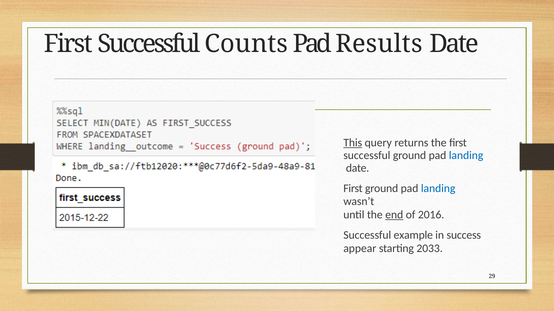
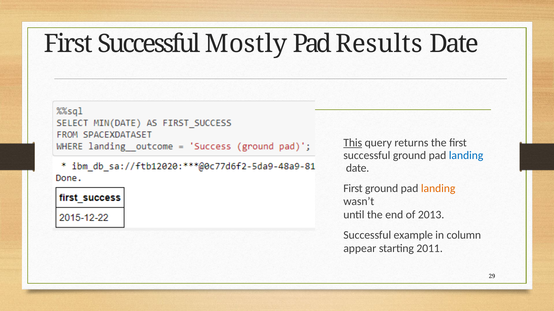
Counts: Counts -> Mostly (246, 44)
landing colour: blue -> orange (438, 189)
end underline: present -> none (394, 215)
2016: 2016 -> 2013 (431, 215)
success: success -> column (464, 235)
2033: 2033 -> 2011 (430, 249)
